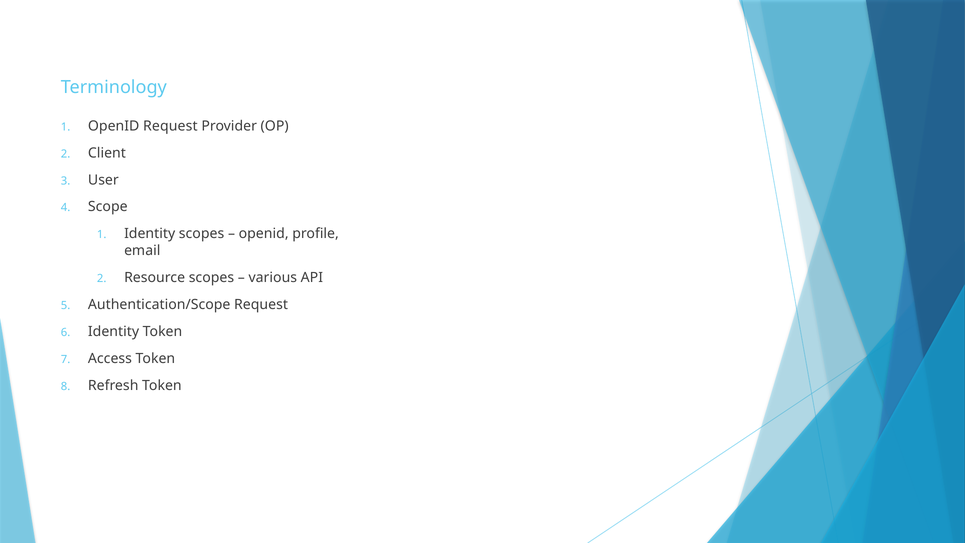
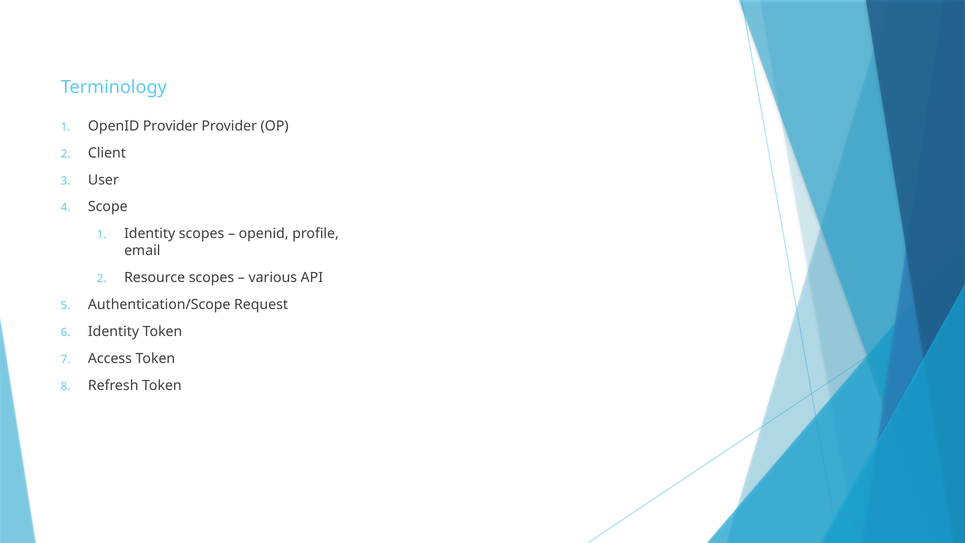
OpenID Request: Request -> Provider (170, 126)
